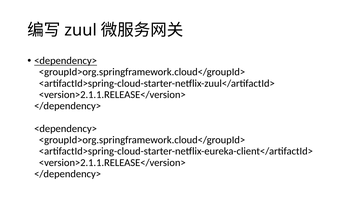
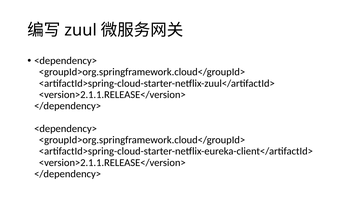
<dependency> underline: present -> none (66, 61)
